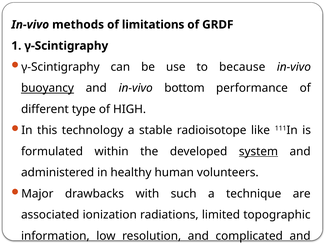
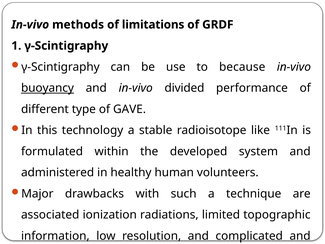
bottom: bottom -> divided (184, 88)
HIGH: HIGH -> GAVE (130, 109)
system underline: present -> none (258, 151)
